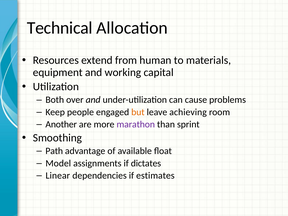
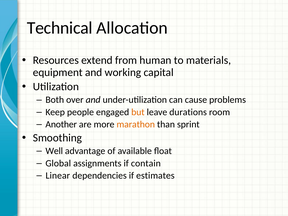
achieving: achieving -> durations (188, 112)
marathon colour: purple -> orange (136, 124)
Path: Path -> Well (54, 151)
Model: Model -> Global (58, 163)
dictates: dictates -> contain (146, 163)
